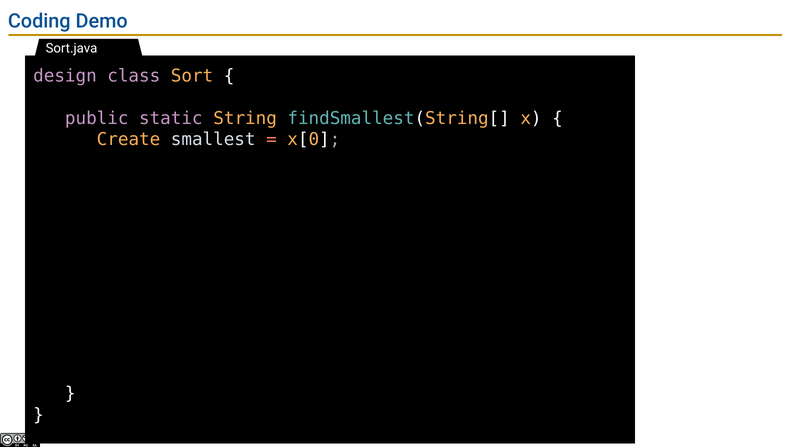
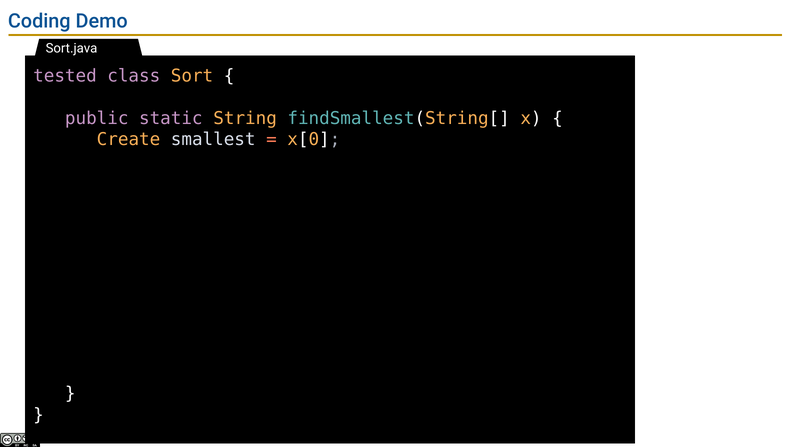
design: design -> tested (65, 76)
